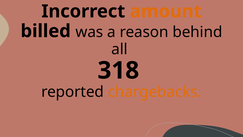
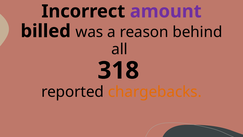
amount colour: orange -> purple (166, 11)
